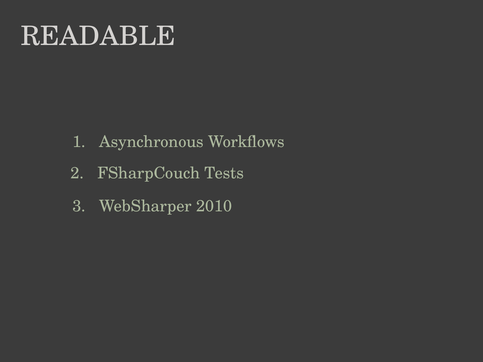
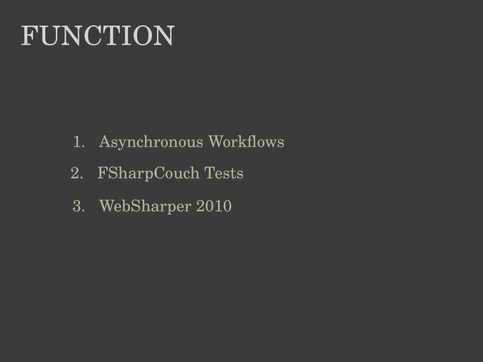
READABLE: READABLE -> FUNCTION (98, 36)
